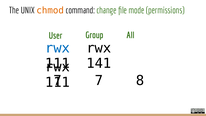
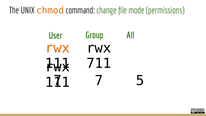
rwx colour: blue -> orange (58, 48)
141: 141 -> 711 (99, 63)
8: 8 -> 5 (140, 81)
